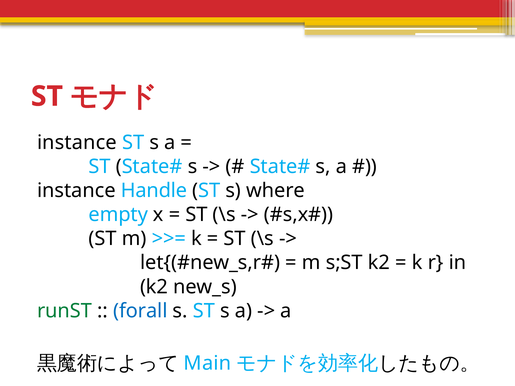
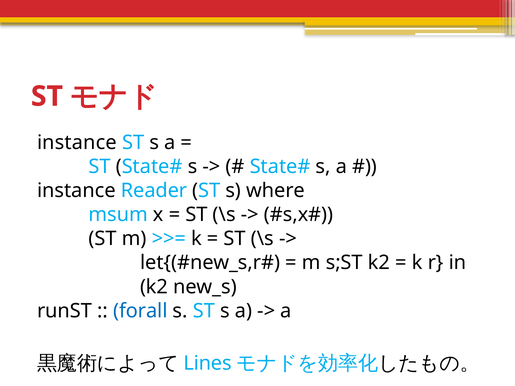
Handle: Handle -> Reader (154, 191)
empty: empty -> msum (118, 215)
runST colour: green -> black (65, 311)
Main: Main -> Lines (208, 363)
